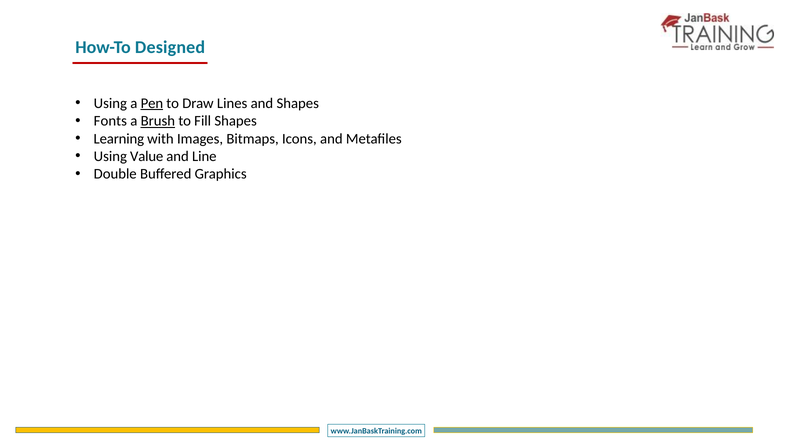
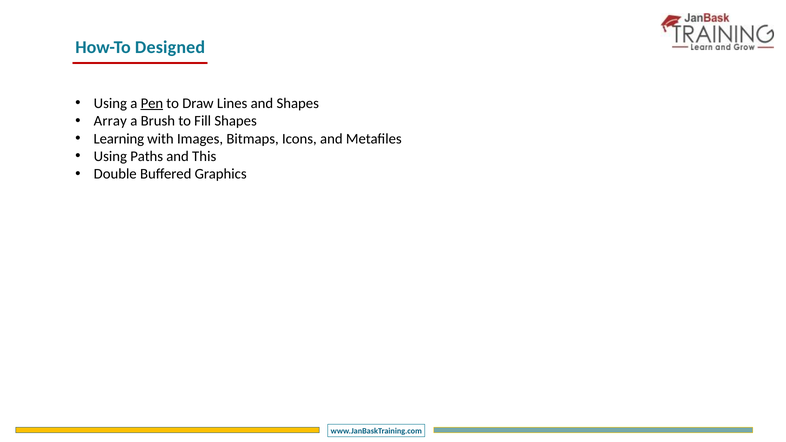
Fonts: Fonts -> Array (110, 121)
Brush underline: present -> none (158, 121)
Value: Value -> Paths (147, 156)
Line: Line -> This (204, 156)
